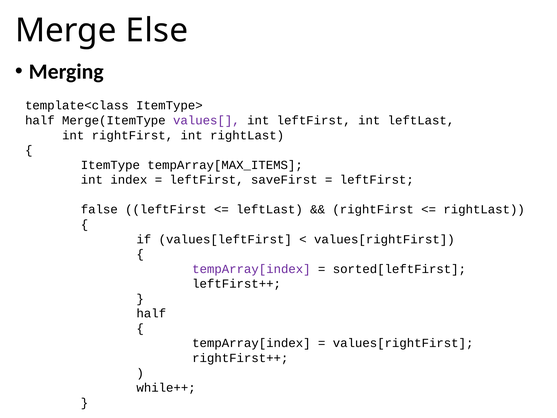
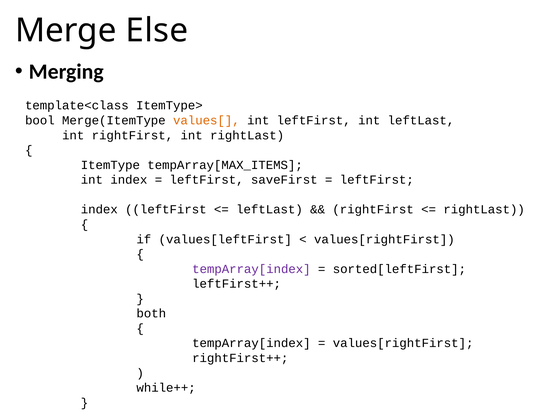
half: half -> bool (40, 120)
values[ colour: purple -> orange (206, 120)
false: false -> index (99, 209)
half: half -> both (151, 313)
